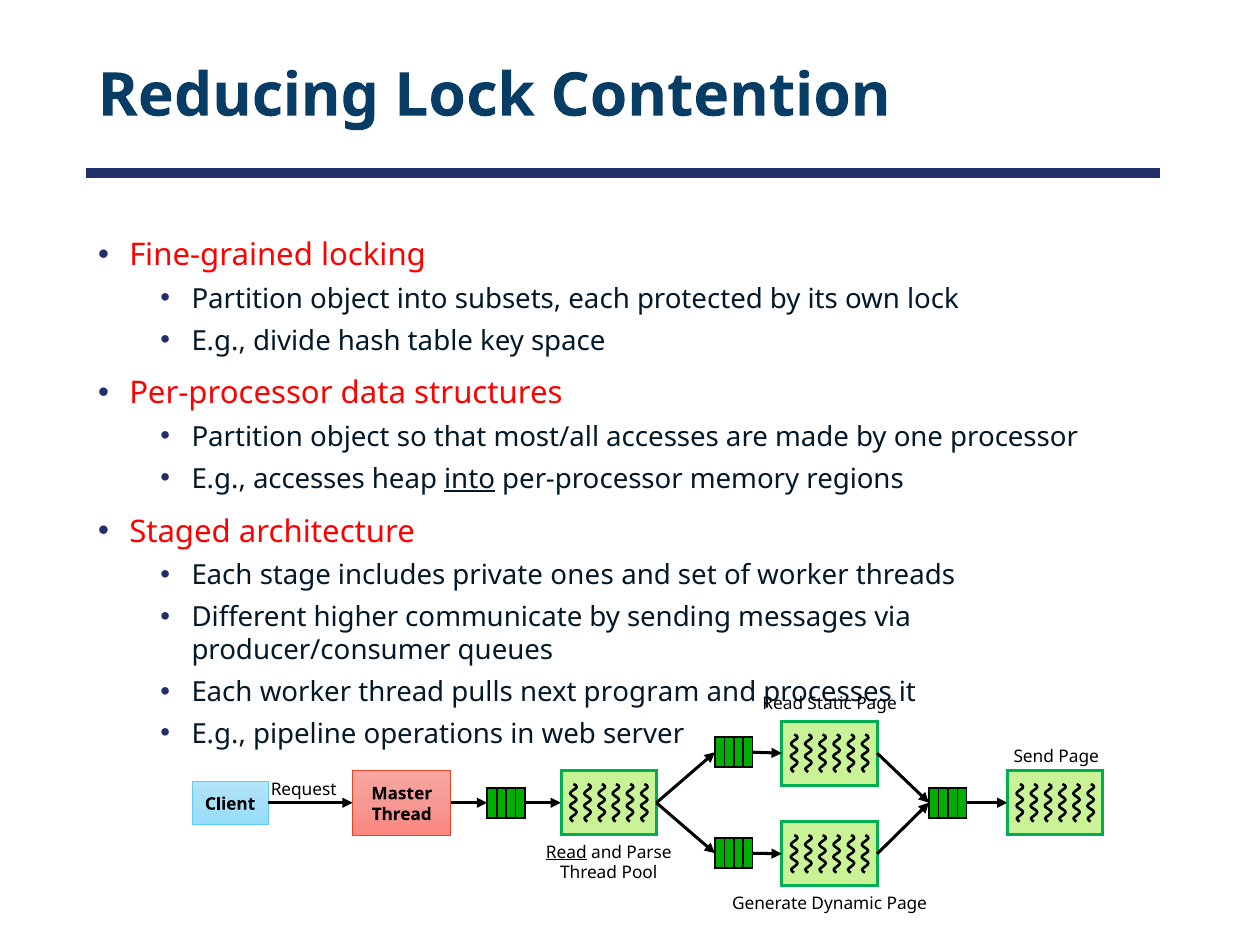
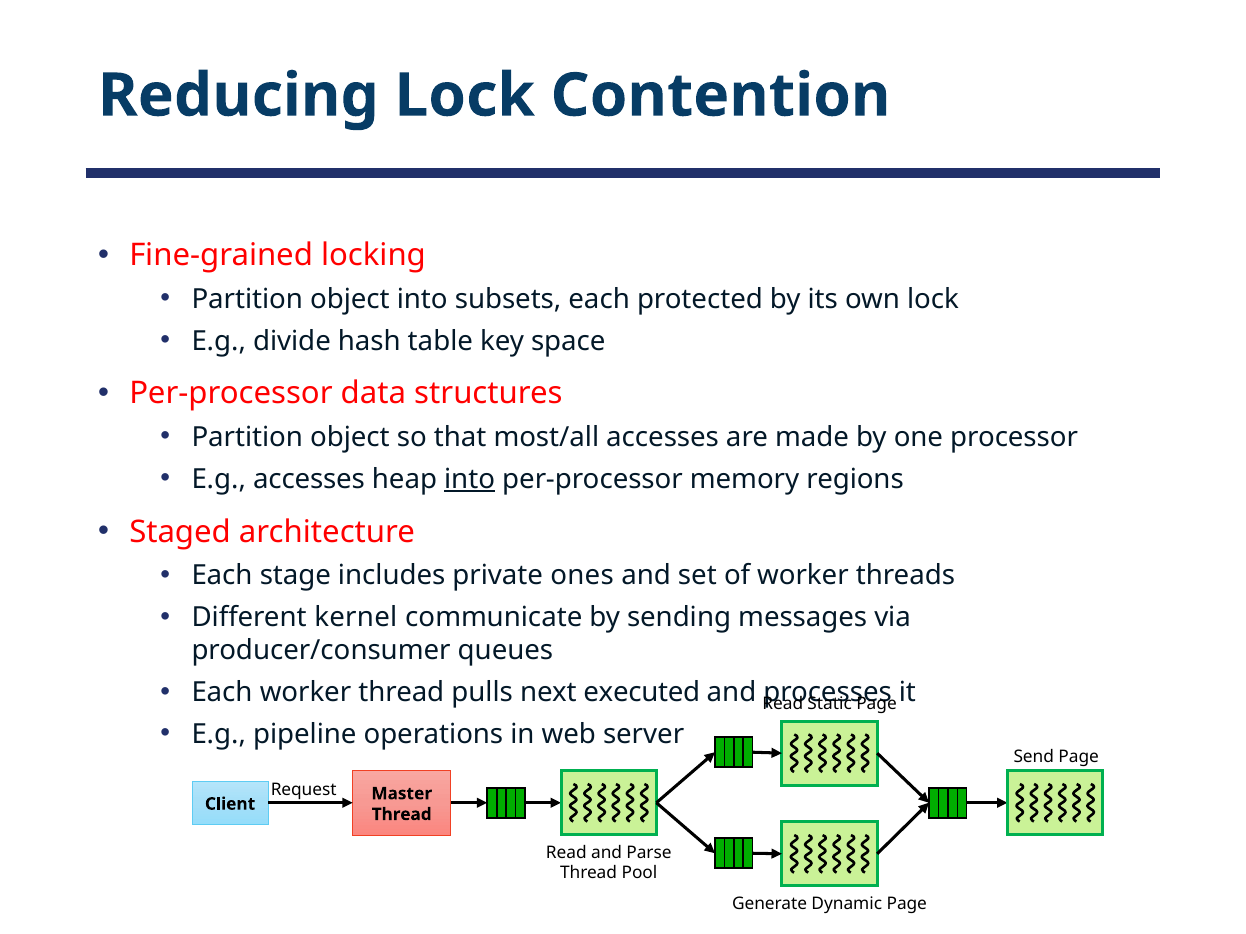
higher: higher -> kernel (356, 618)
program: program -> executed (642, 693)
Read underline: present -> none (566, 853)
